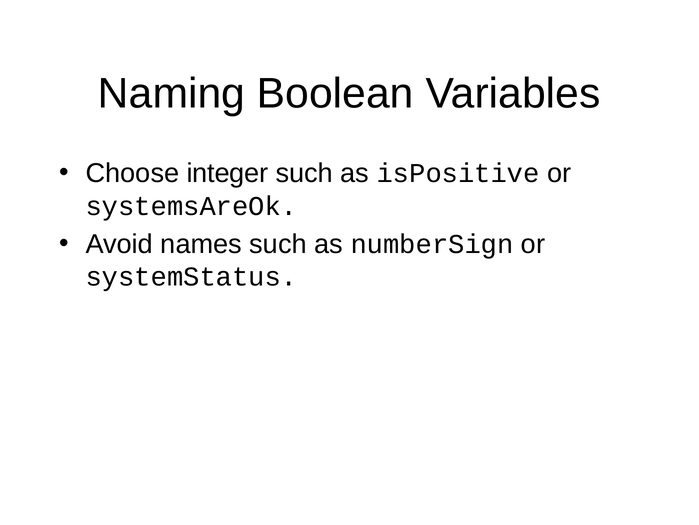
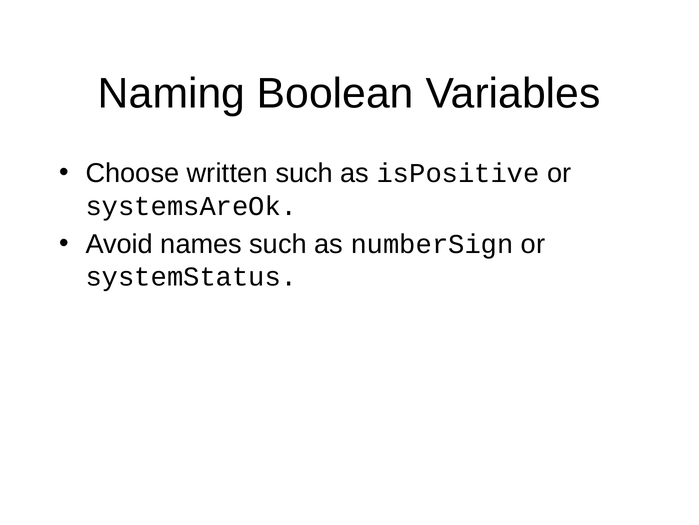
integer: integer -> written (227, 173)
